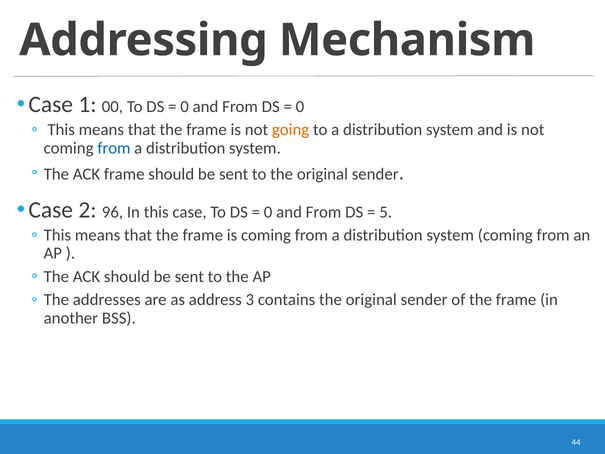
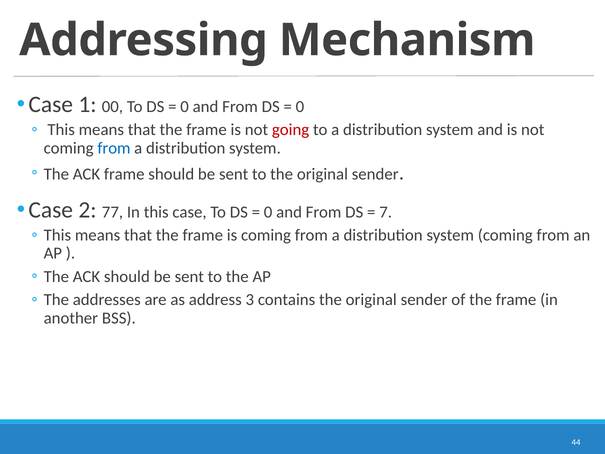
going colour: orange -> red (291, 130)
96: 96 -> 77 (112, 212)
5: 5 -> 7 (386, 212)
